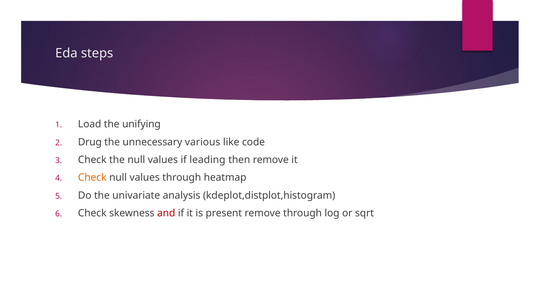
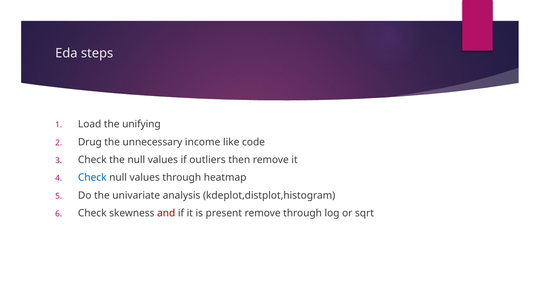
various: various -> income (203, 142)
leading: leading -> outliers (207, 160)
Check colour: orange -> blue (92, 177)
